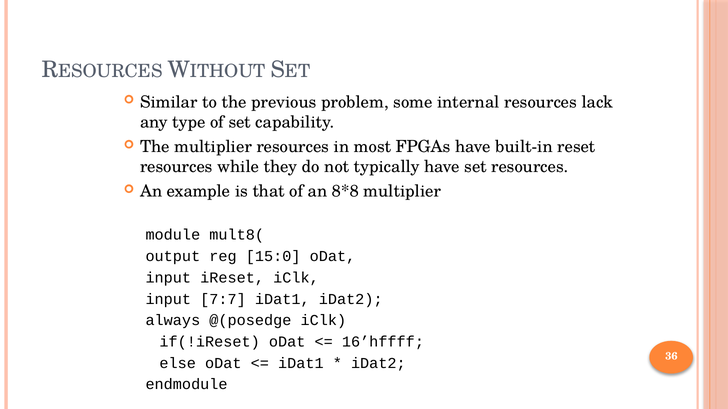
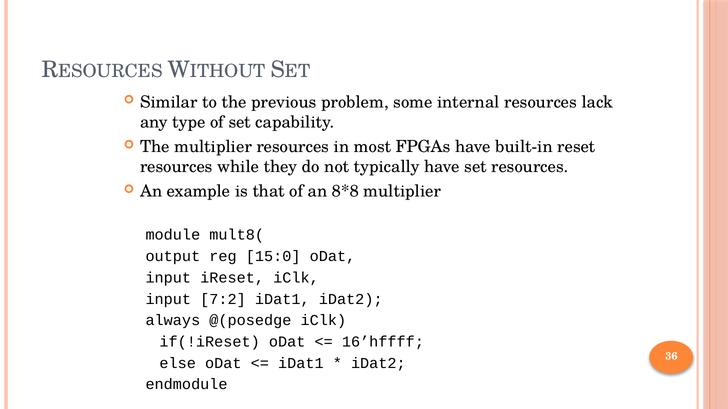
7:7: 7:7 -> 7:2 (223, 299)
